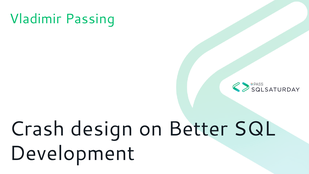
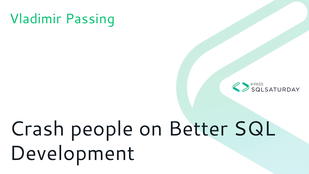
design: design -> people (102, 129)
